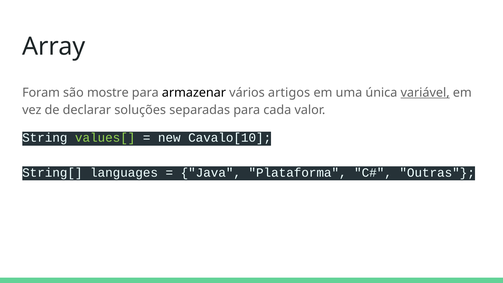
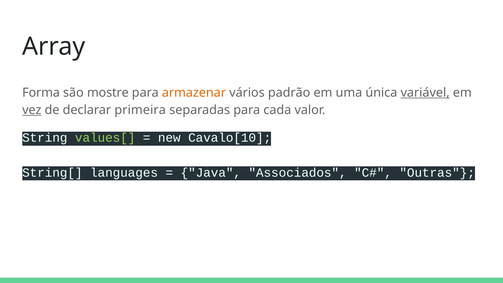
Foram: Foram -> Forma (41, 93)
armazenar colour: black -> orange (194, 93)
artigos: artigos -> padrão (289, 93)
vez underline: none -> present (32, 110)
soluções: soluções -> primeira (140, 110)
Plataforma: Plataforma -> Associados (298, 173)
